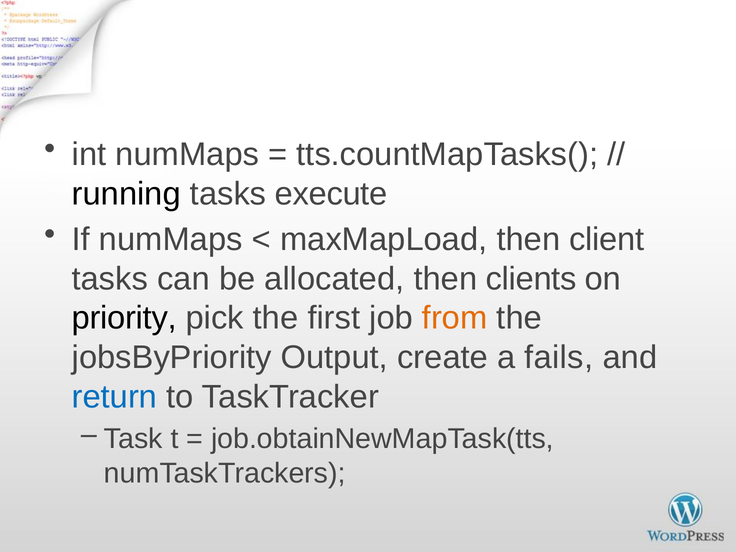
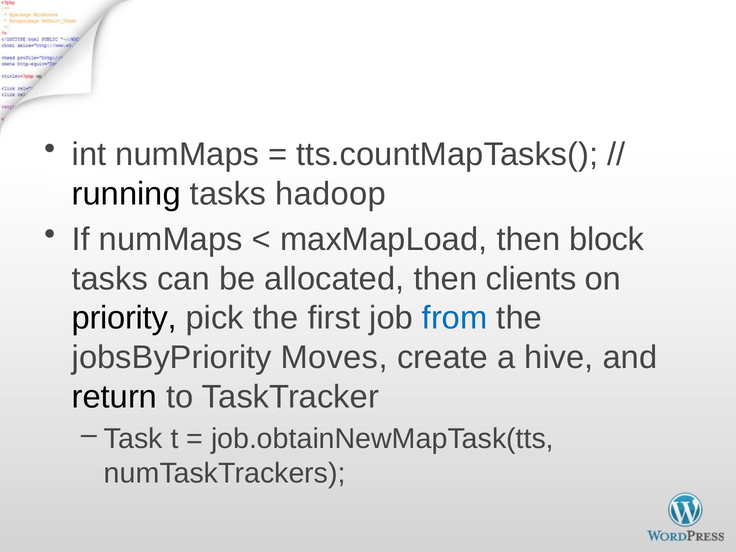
execute: execute -> hadoop (331, 194)
client: client -> block (607, 240)
from colour: orange -> blue (455, 318)
Output: Output -> Moves (334, 357)
fails: fails -> hive (559, 357)
return colour: blue -> black (114, 397)
